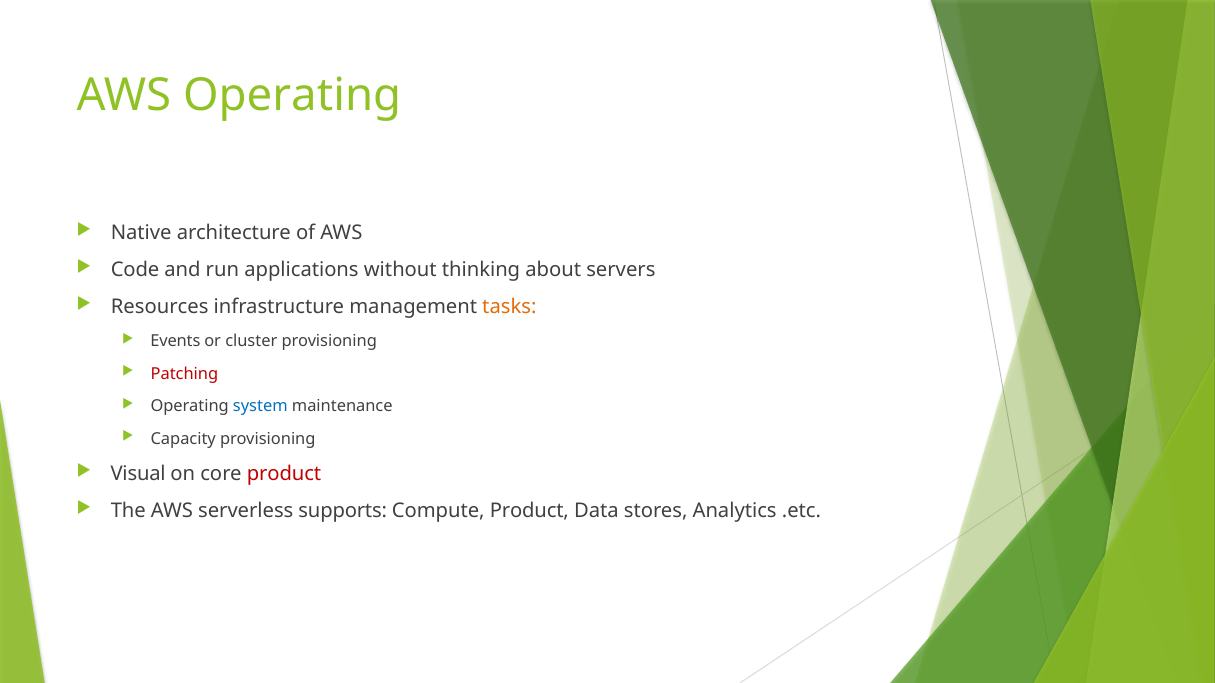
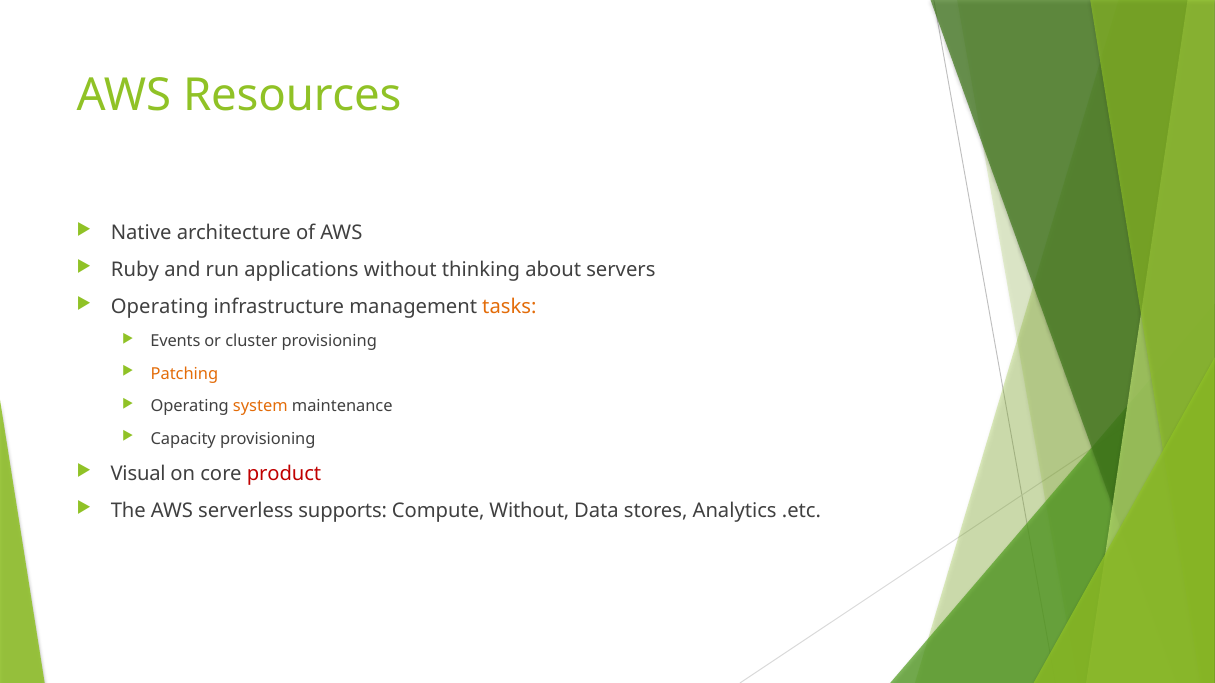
AWS Operating: Operating -> Resources (292, 96)
Code: Code -> Ruby (135, 270)
Resources: Resources -> Operating (160, 307)
Patching colour: red -> orange (184, 374)
system colour: blue -> orange (260, 407)
Compute Product: Product -> Without (529, 511)
